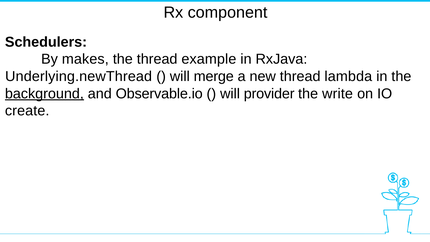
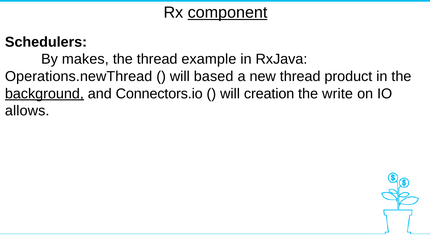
component underline: none -> present (228, 13)
Underlying.newThread: Underlying.newThread -> Operations.newThread (79, 76)
merge: merge -> based (214, 76)
lambda: lambda -> product (348, 76)
Observable.io: Observable.io -> Connectors.io (159, 94)
provider: provider -> creation (269, 94)
create: create -> allows (27, 111)
